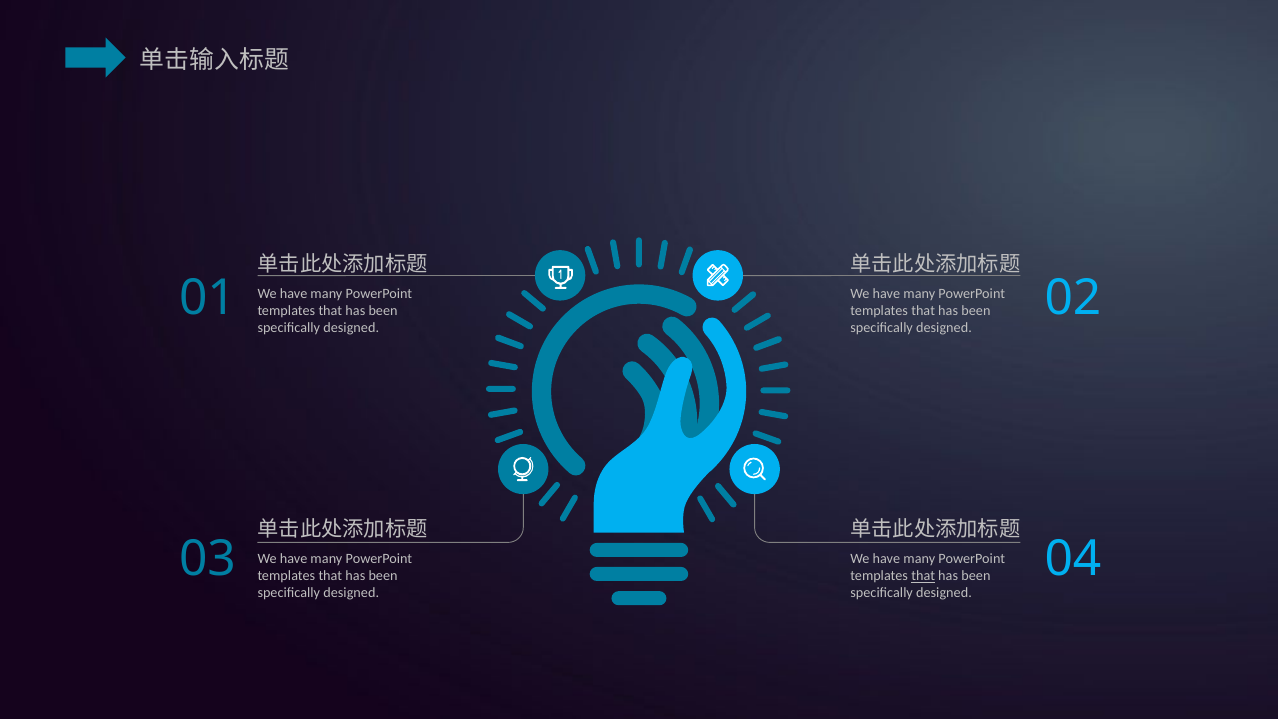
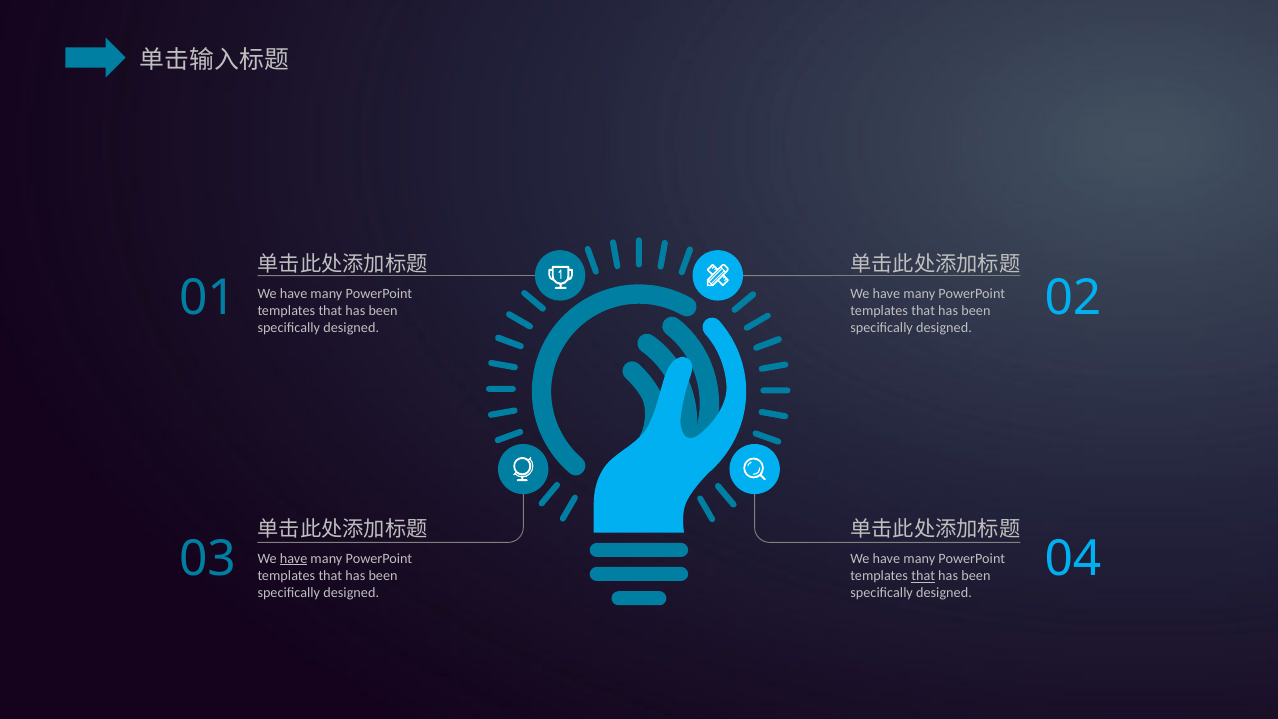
have underline: none -> present (294, 559)
